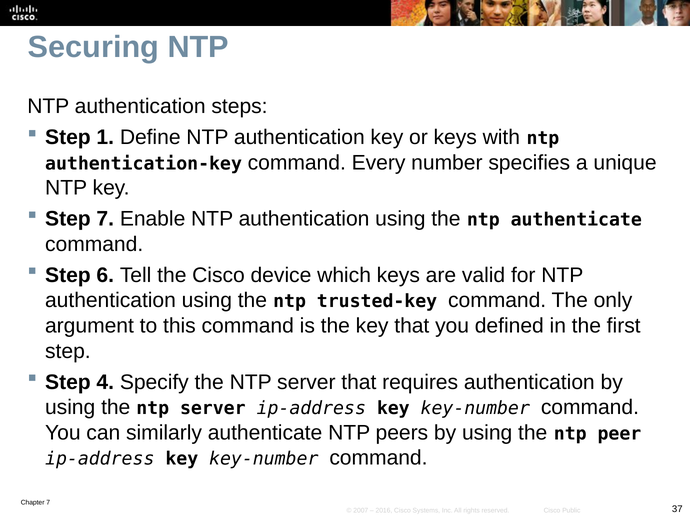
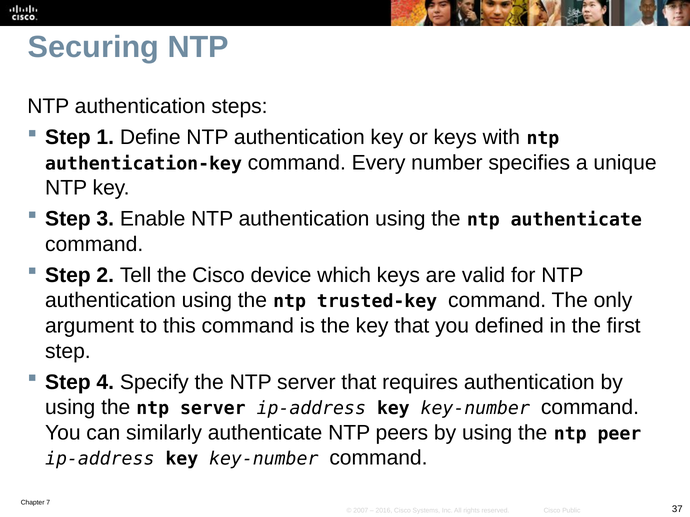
Step 7: 7 -> 3 (105, 219)
6: 6 -> 2 (105, 276)
